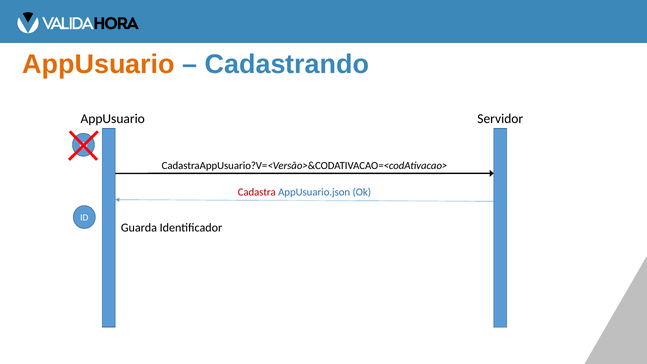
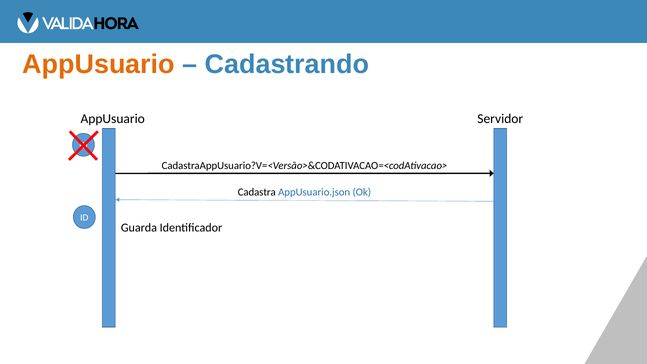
Cadastra colour: red -> black (257, 192)
